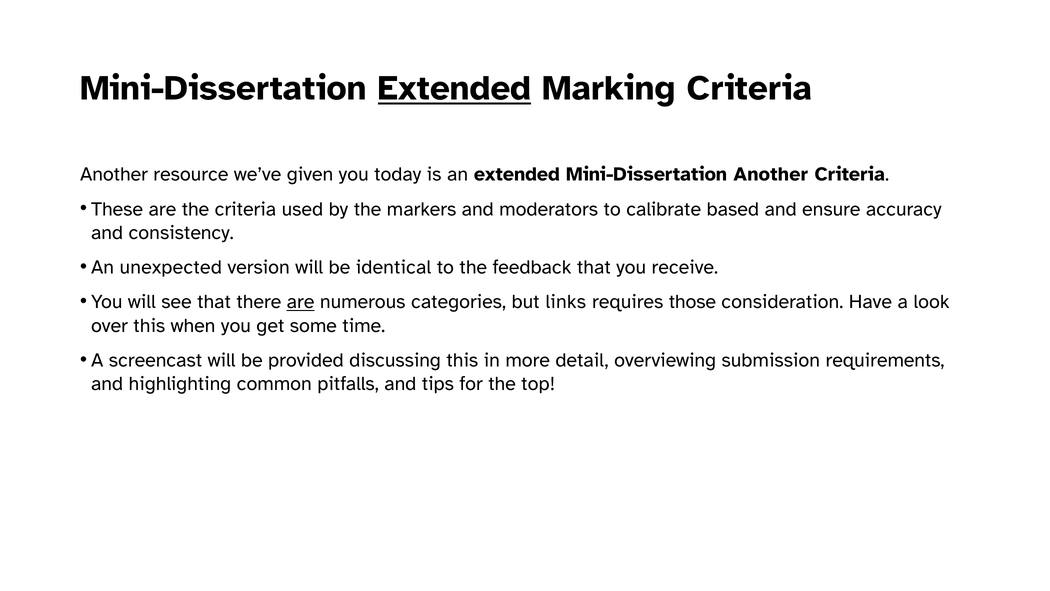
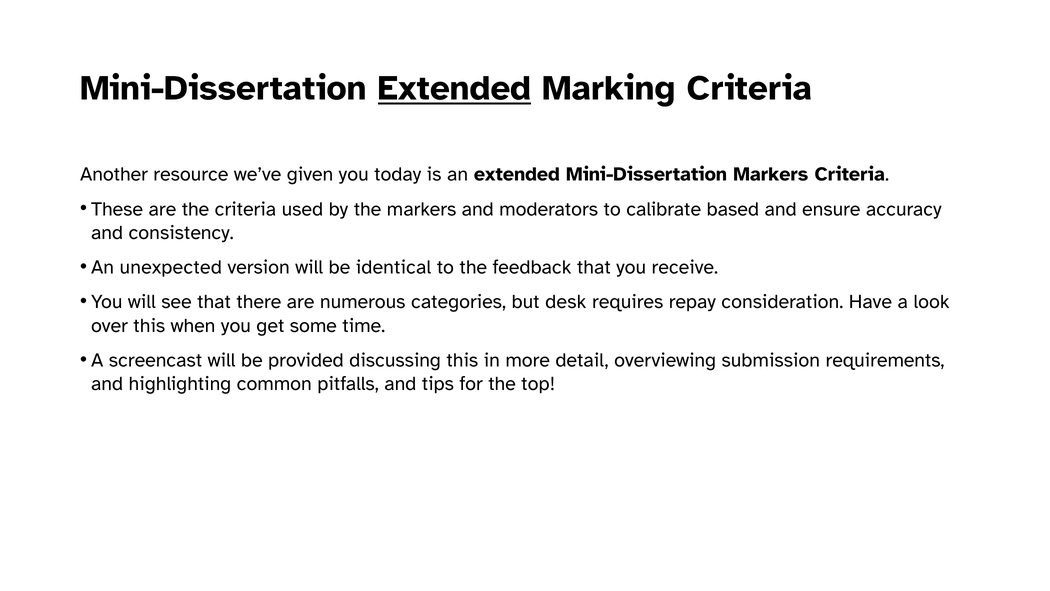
Mini-Dissertation Another: Another -> Markers (771, 174)
are underline: present -> none (301, 302)
links: links -> desk (566, 302)
those: those -> repay (692, 302)
